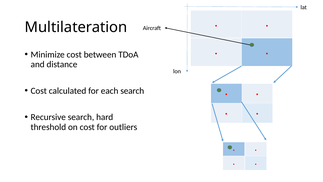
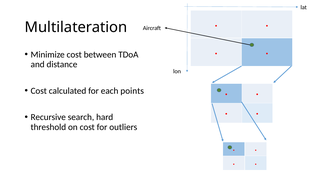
each search: search -> points (132, 91)
